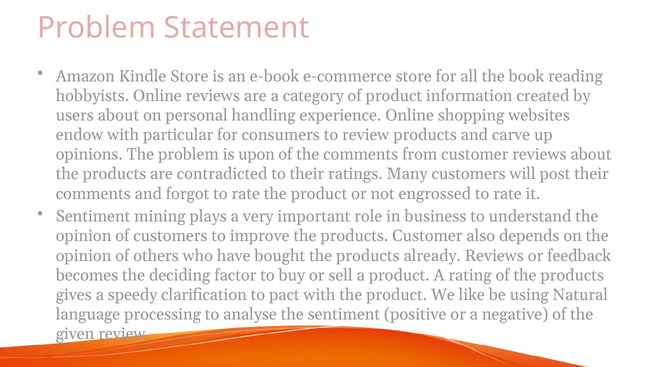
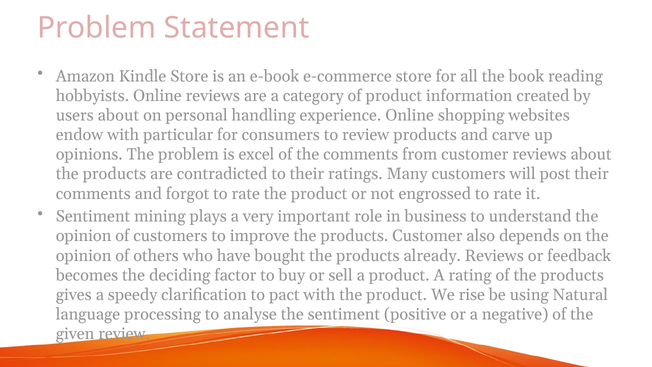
upon: upon -> excel (256, 154)
like: like -> rise (472, 295)
